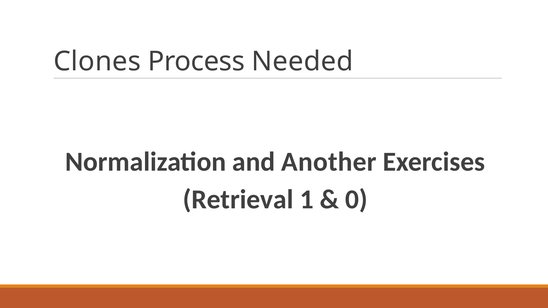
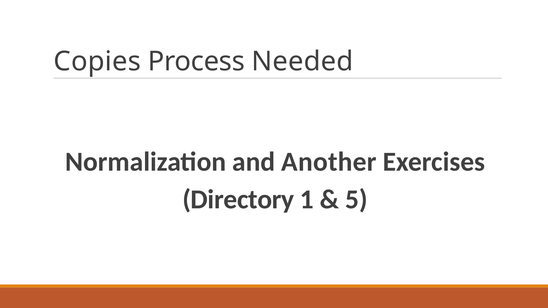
Clones: Clones -> Copies (97, 61)
Retrieval: Retrieval -> Directory (238, 200)
0: 0 -> 5 (356, 200)
